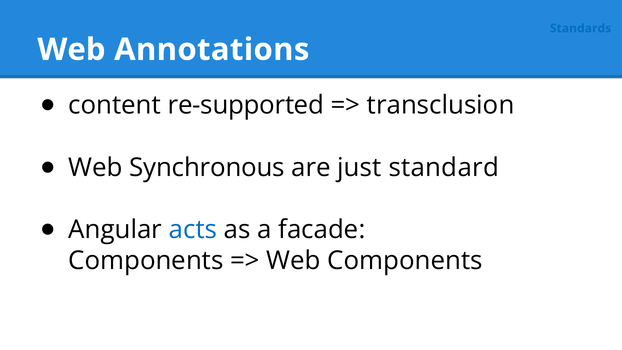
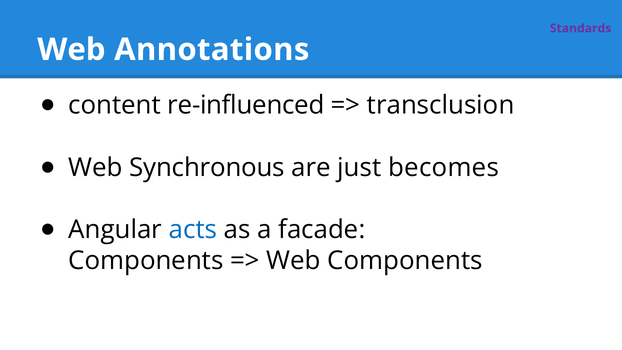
Standards colour: blue -> purple (581, 28)
re-supported: re-supported -> re-influenced (246, 105)
standard: standard -> becomes (444, 167)
